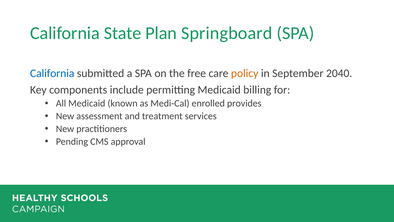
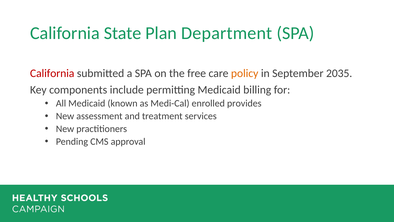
Springboard: Springboard -> Department (227, 33)
California colour: blue -> red (52, 73)
2040: 2040 -> 2035 (339, 73)
